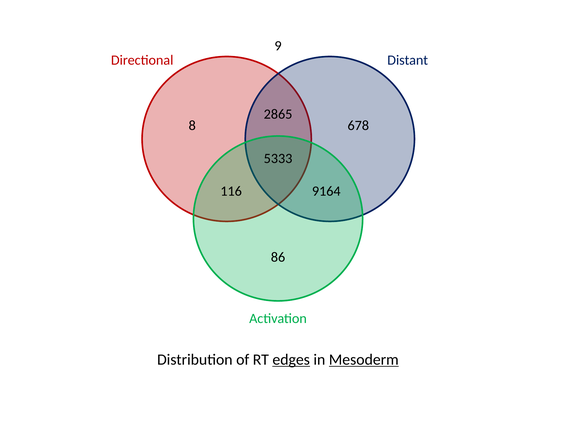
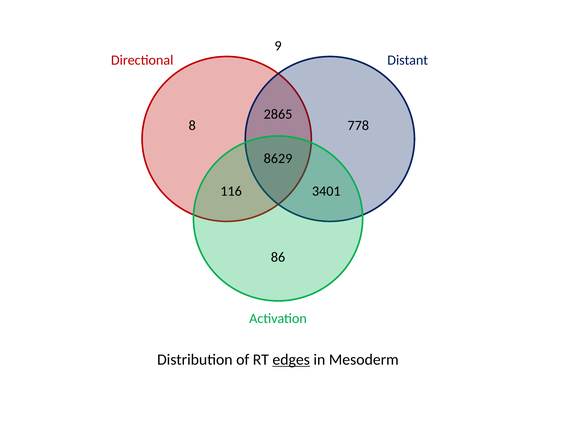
678: 678 -> 778 (358, 126)
5333: 5333 -> 8629 (278, 159)
9164: 9164 -> 3401 (326, 191)
Mesoderm underline: present -> none (364, 360)
